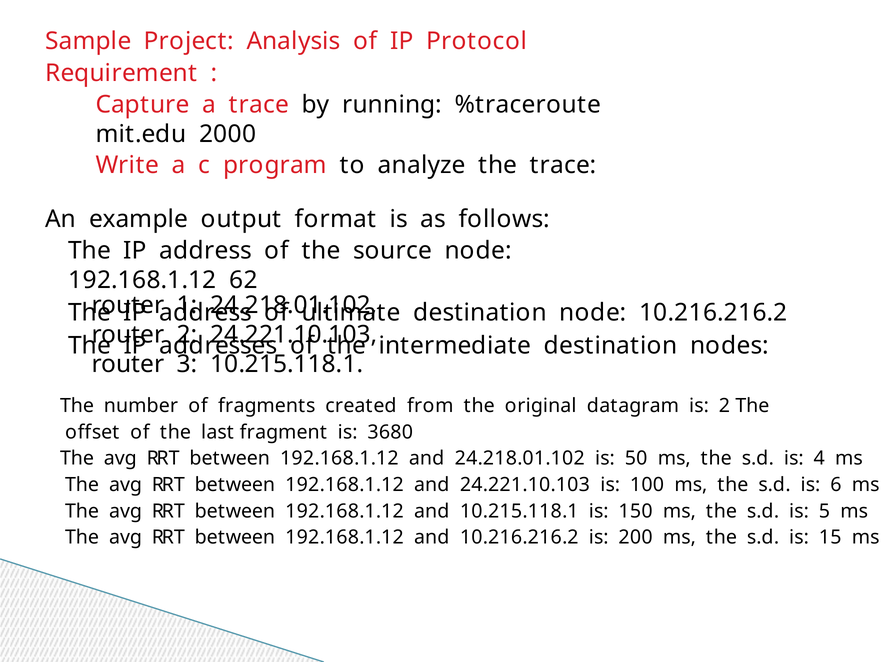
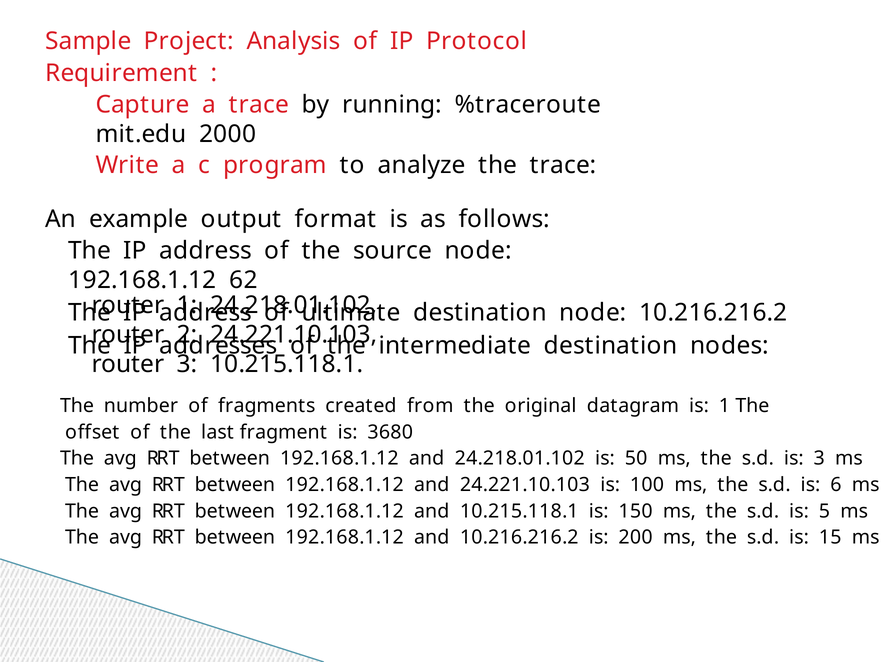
is 2: 2 -> 1 (724, 406)
is 4: 4 -> 3 (819, 459)
